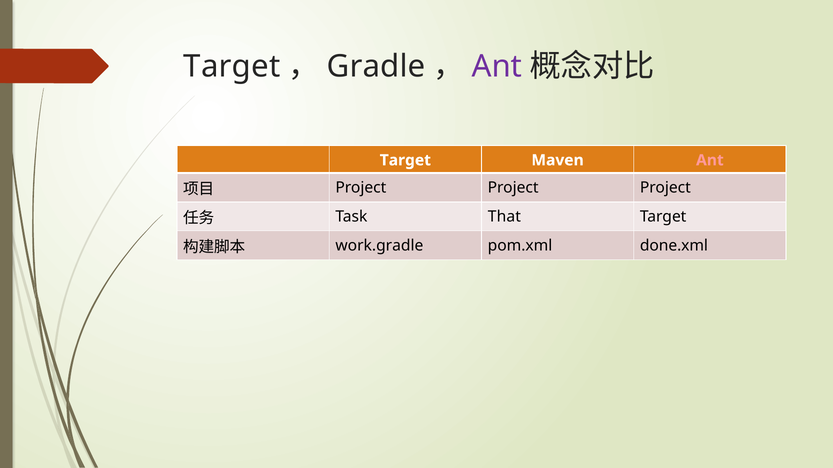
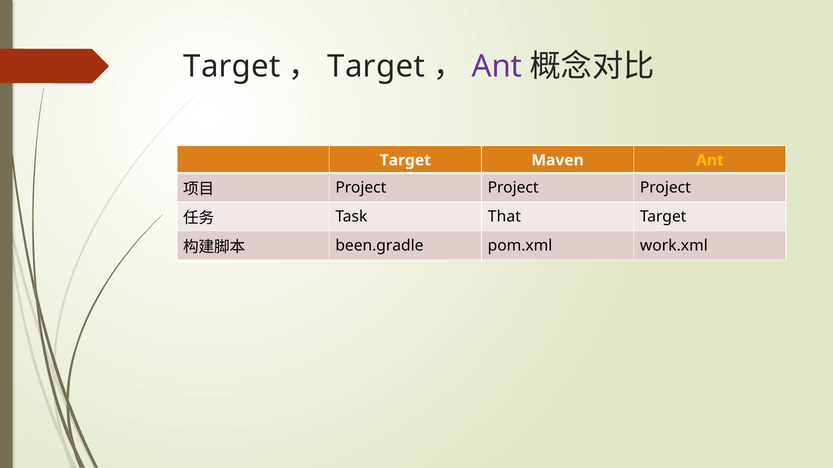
Gradle: Gradle -> Target (376, 67)
Ant colour: pink -> yellow (710, 160)
work.gradle: work.gradle -> been.gradle (379, 246)
done.xml: done.xml -> work.xml (674, 246)
